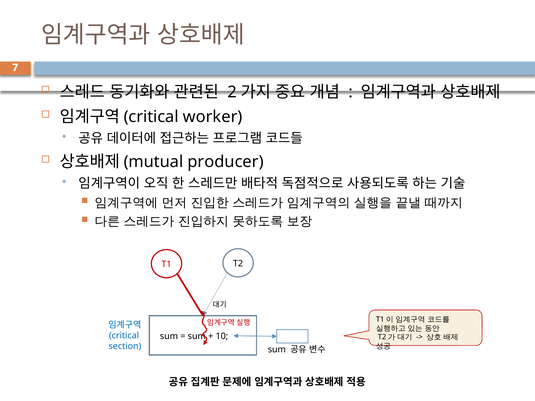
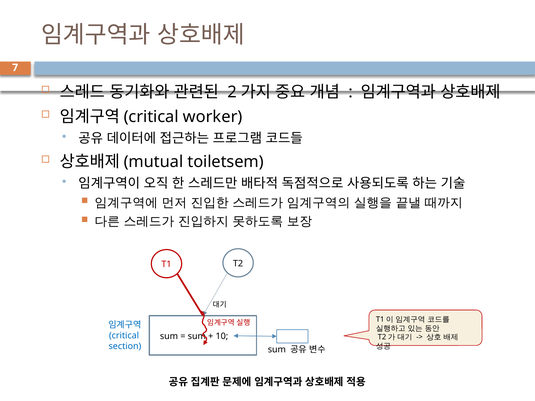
producer: producer -> toiletsem (226, 162)
